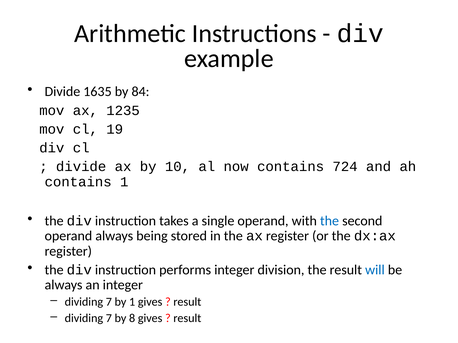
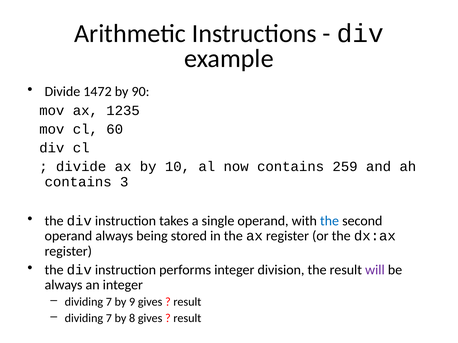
1635: 1635 -> 1472 (97, 92)
84: 84 -> 90 (140, 92)
19: 19 -> 60 (115, 129)
724: 724 -> 259 (345, 167)
contains 1: 1 -> 3 (124, 182)
will colour: blue -> purple (375, 270)
by 1: 1 -> 9 (132, 302)
